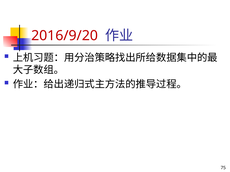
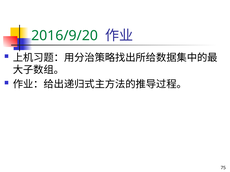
2016/9/20 colour: red -> green (65, 36)
